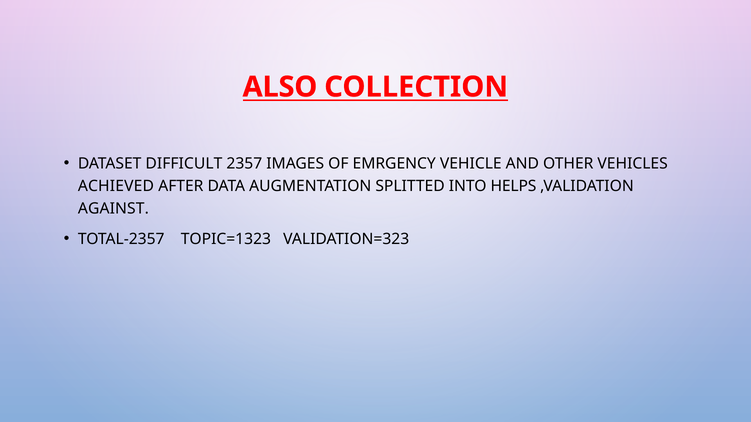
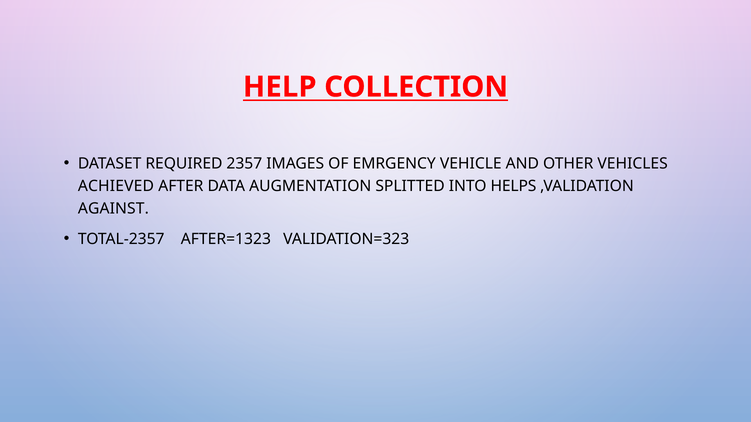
ALSO: ALSO -> HELP (280, 87)
DIFFICULT: DIFFICULT -> REQUIRED (184, 164)
TOPIC=1323: TOPIC=1323 -> AFTER=1323 (226, 239)
